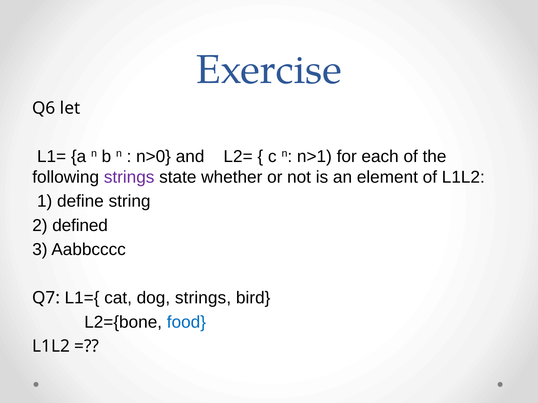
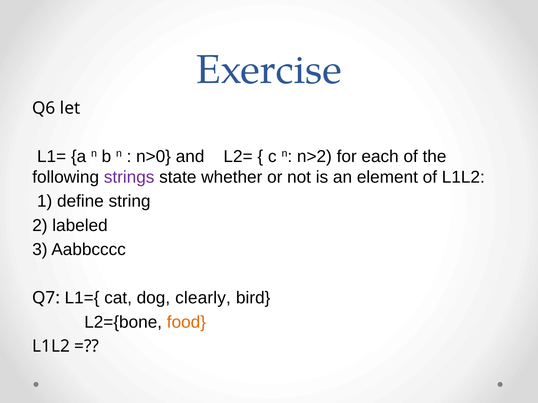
n>1: n>1 -> n>2 (314, 157)
defined: defined -> labeled (80, 226)
dog strings: strings -> clearly (203, 298)
food colour: blue -> orange (186, 322)
